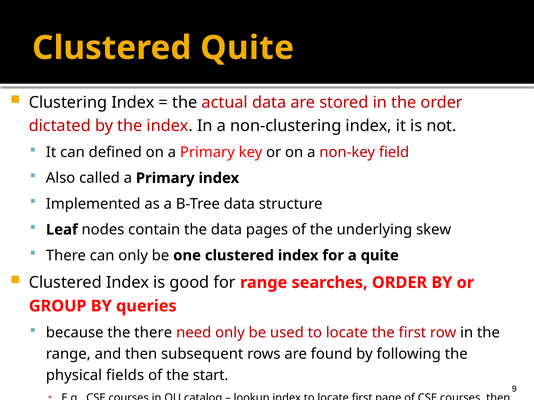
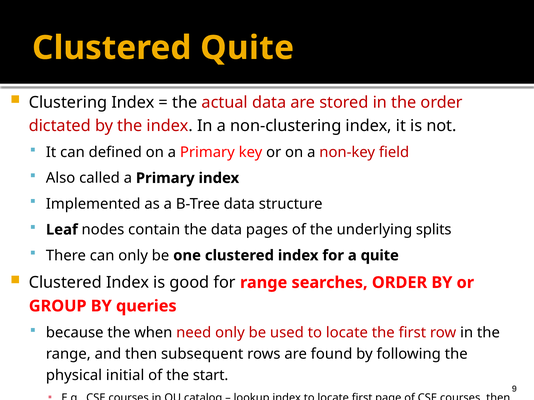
skew: skew -> splits (434, 230)
the there: there -> when (153, 333)
fields: fields -> initial (125, 376)
